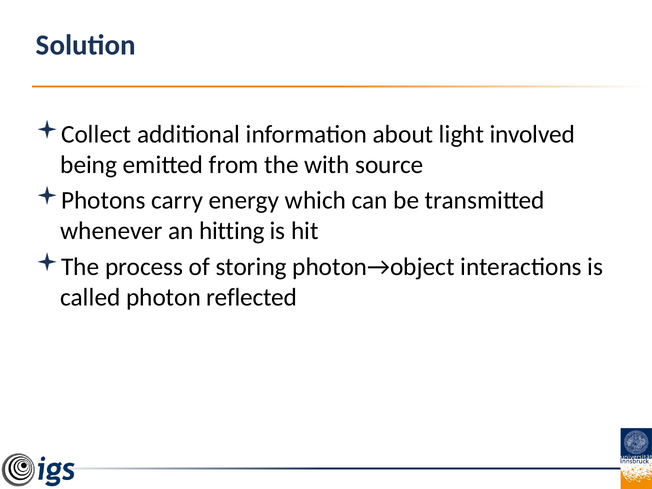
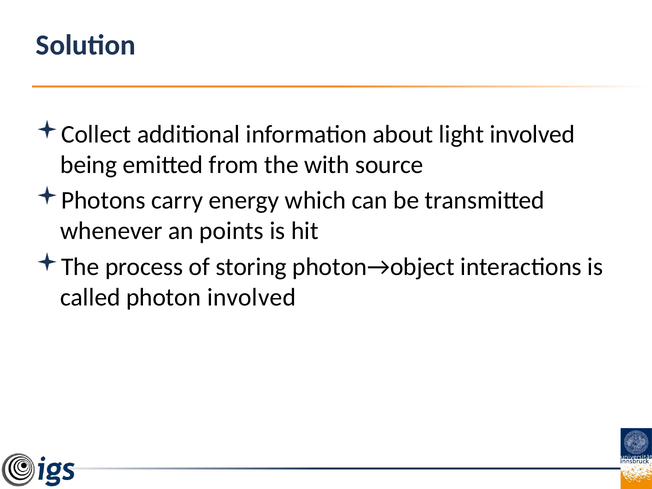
hitting: hitting -> points (232, 231)
photon reflected: reflected -> involved (251, 297)
